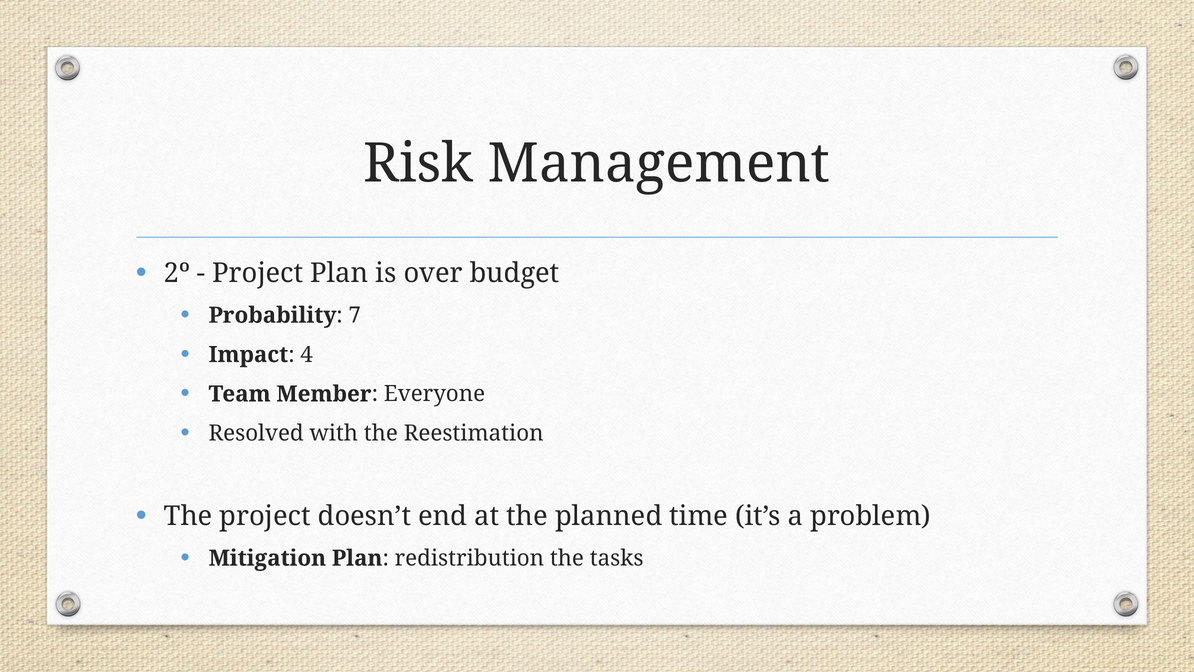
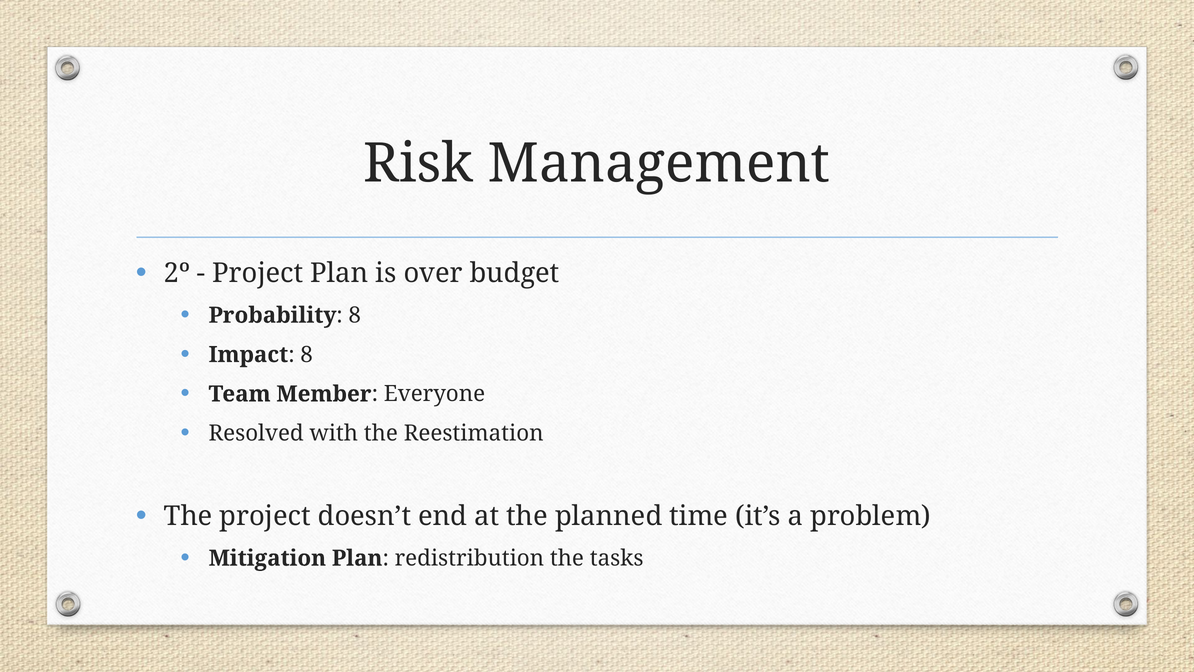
Probability 7: 7 -> 8 (355, 315)
Impact 4: 4 -> 8 (307, 354)
